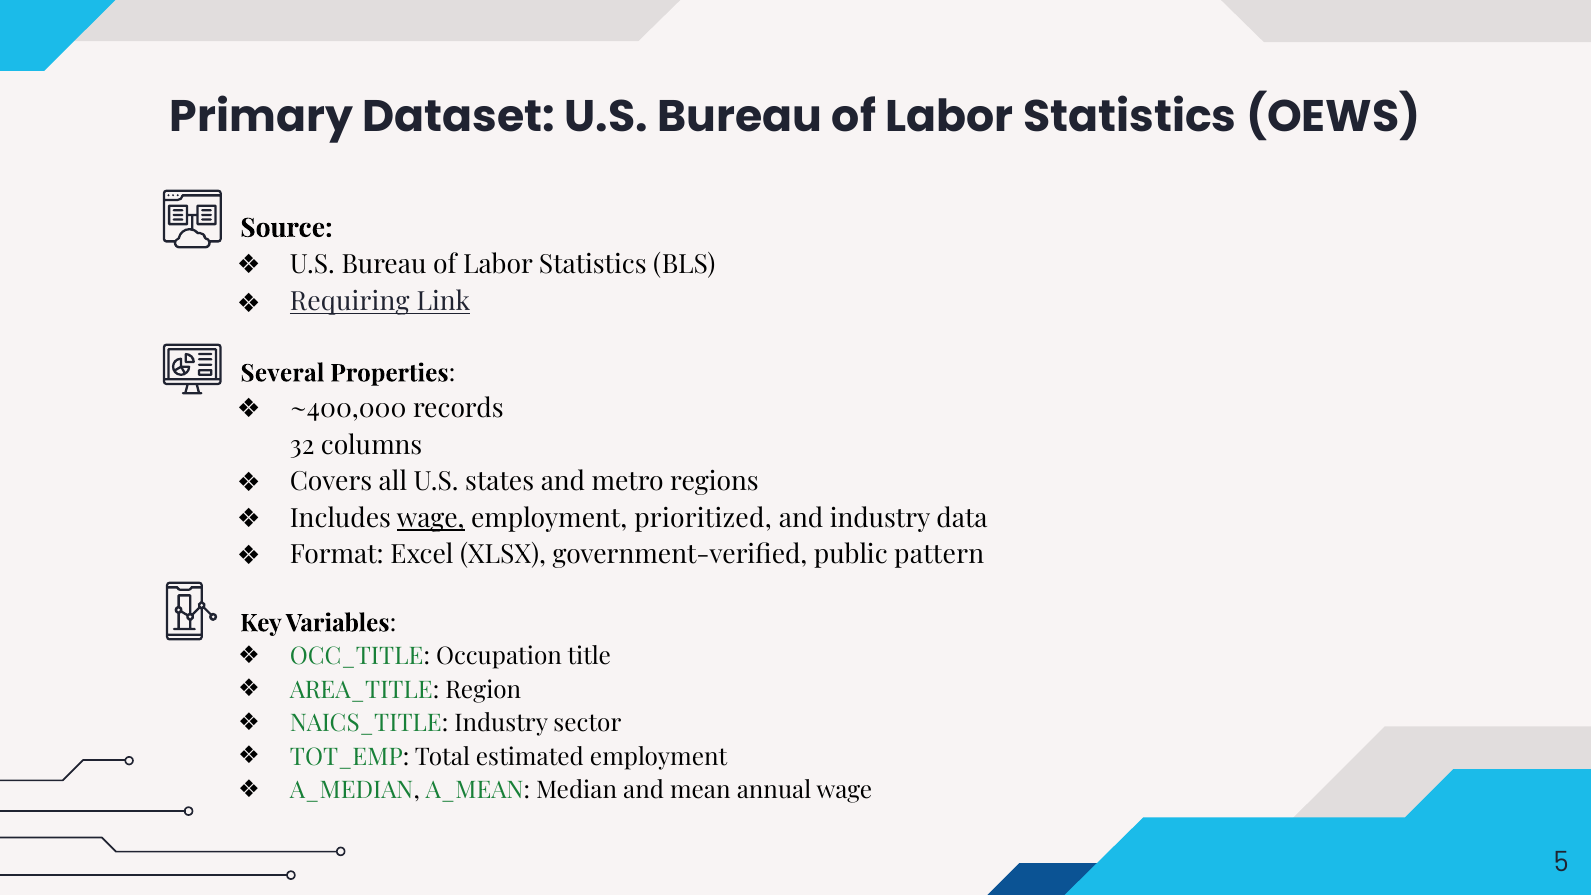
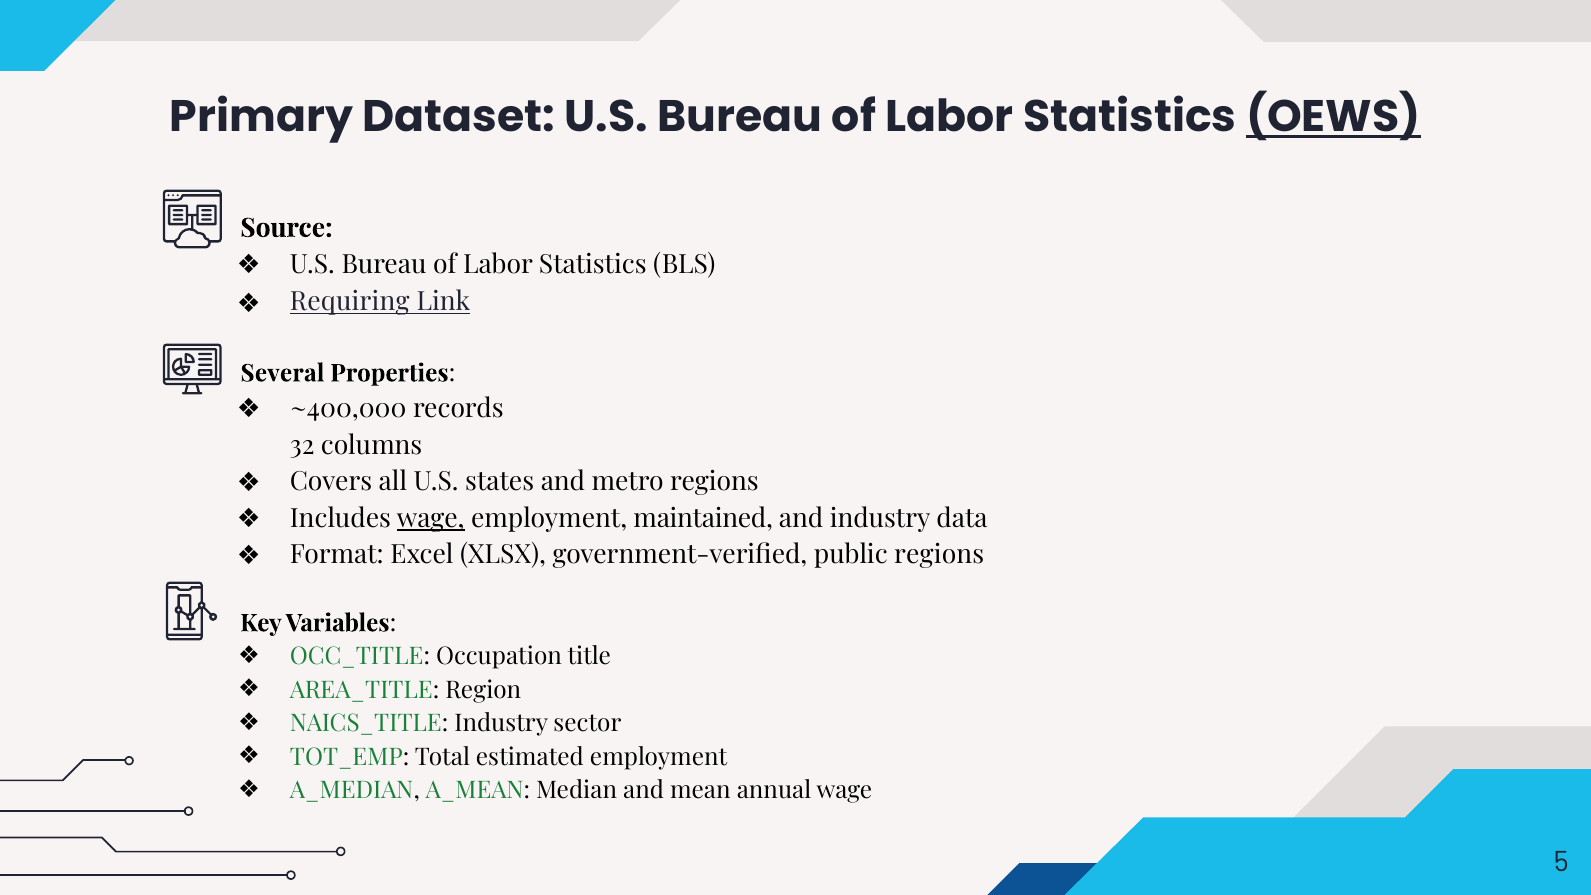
OEWS underline: none -> present (1333, 117)
prioritized: prioritized -> maintained (703, 518)
public pattern: pattern -> regions (939, 555)
